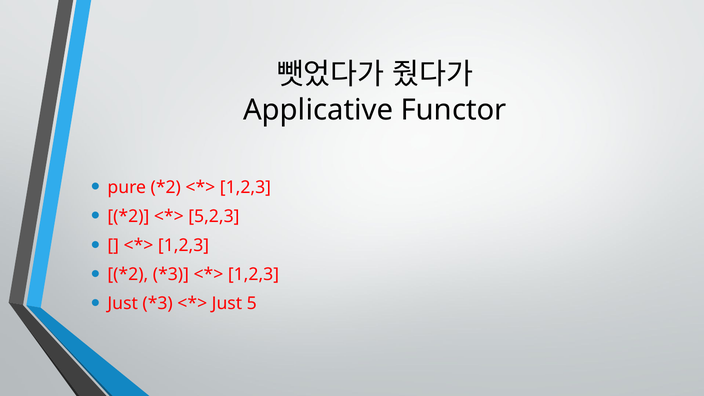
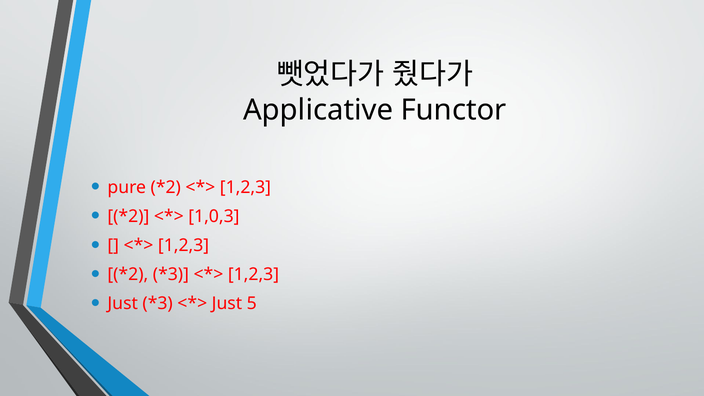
5,2,3: 5,2,3 -> 1,0,3 (214, 216)
